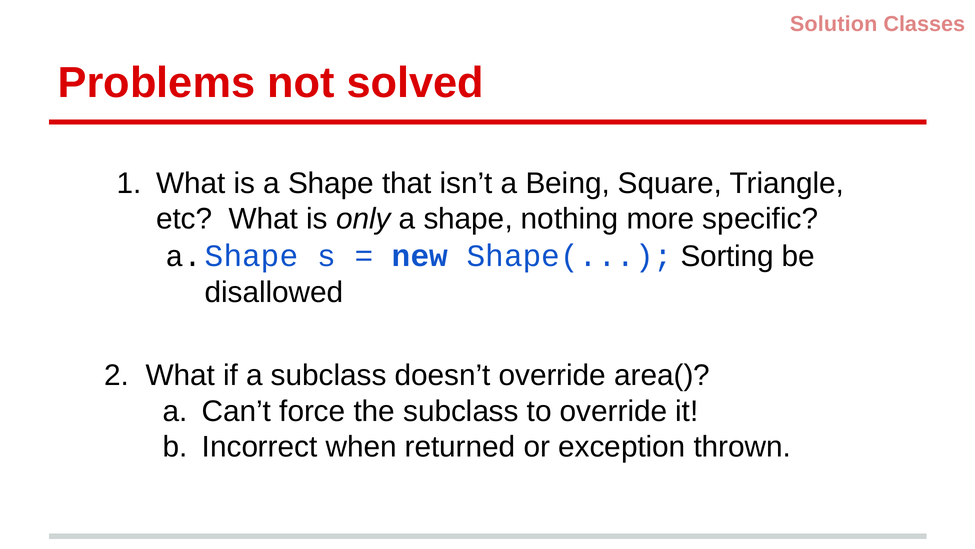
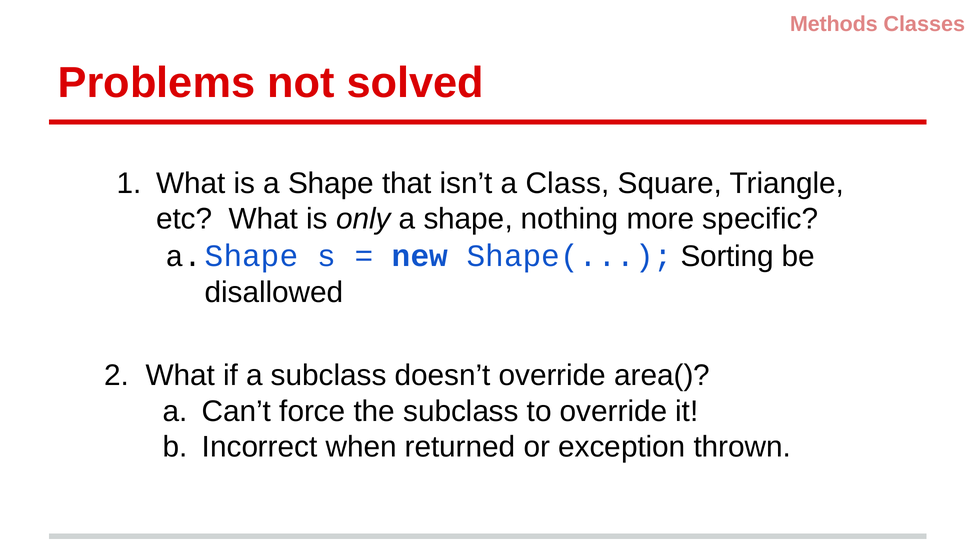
Solution: Solution -> Methods (834, 24)
Being: Being -> Class (568, 183)
